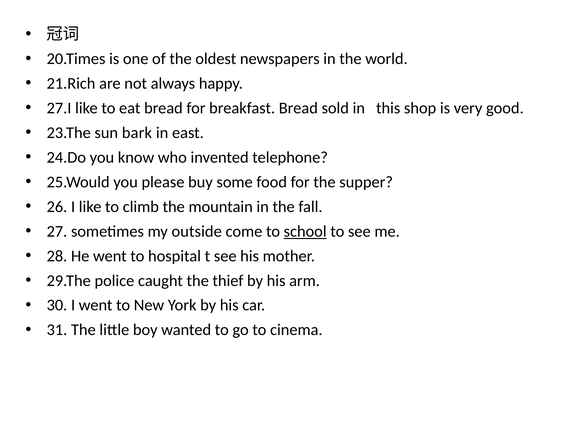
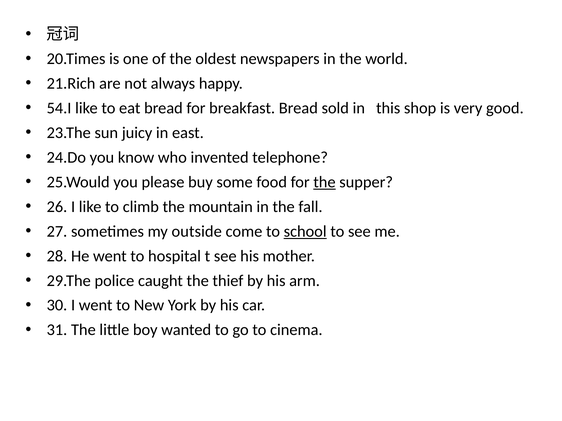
27.I: 27.I -> 54.I (59, 108)
bark: bark -> juicy (137, 133)
the underline: none -> present (324, 182)
